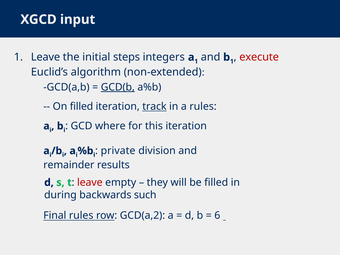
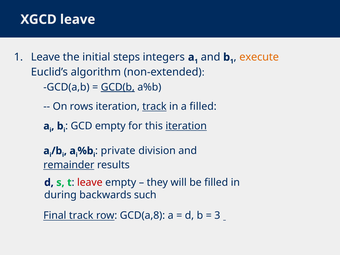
XGCD input: input -> leave (78, 19)
execute colour: red -> orange (259, 57)
On filled: filled -> rows (81, 107)
a rules: rules -> filled (203, 107)
GCD where: where -> empty (110, 126)
iteration underline: none -> present (186, 126)
remainder underline: none -> present (69, 165)
Final rules: rules -> track (81, 215)
GCD(a,2: GCD(a,2 -> GCD(a,8 (142, 215)
6: 6 -> 3 (217, 215)
